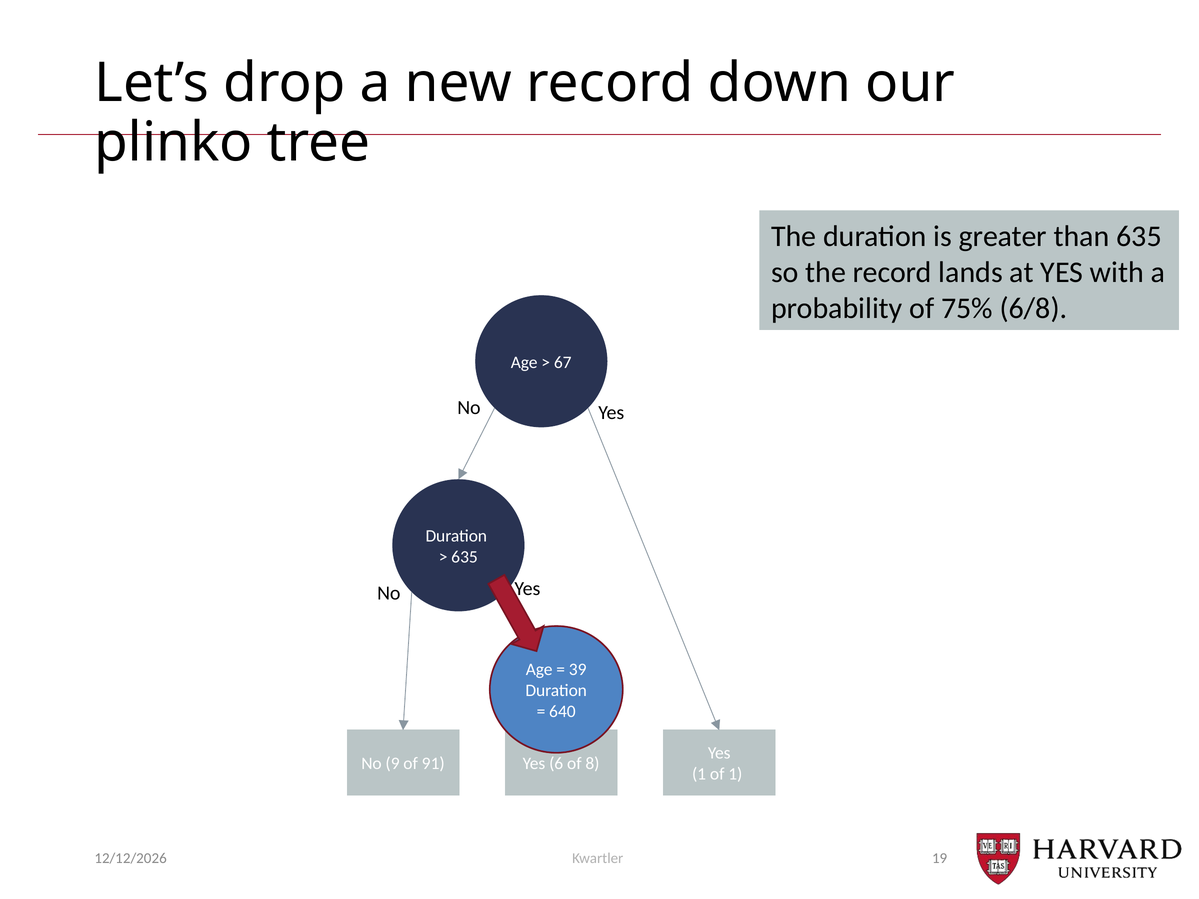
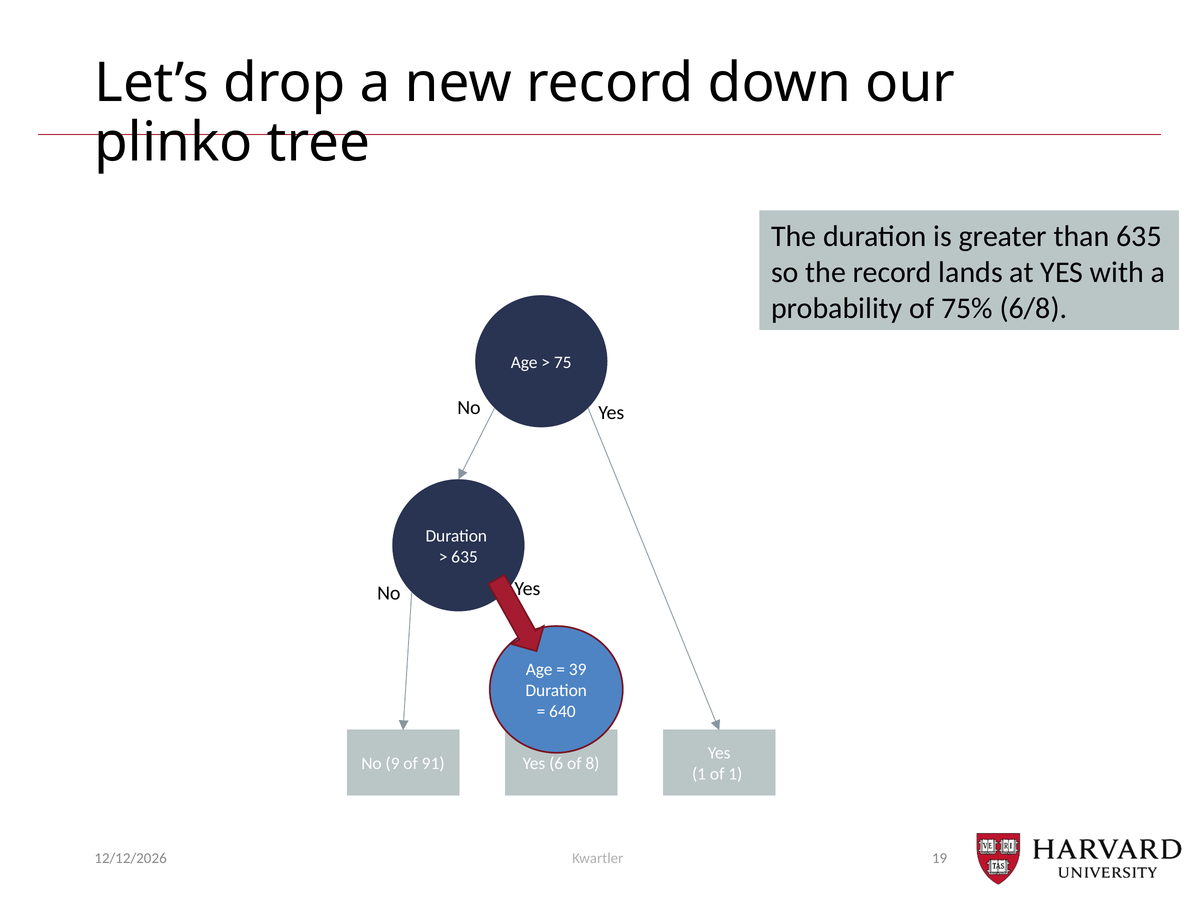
67: 67 -> 75 (563, 363)
